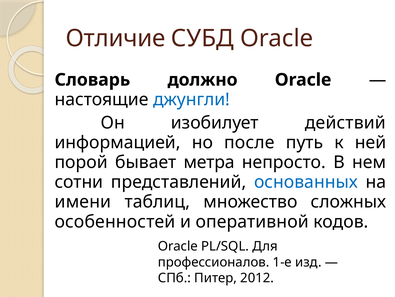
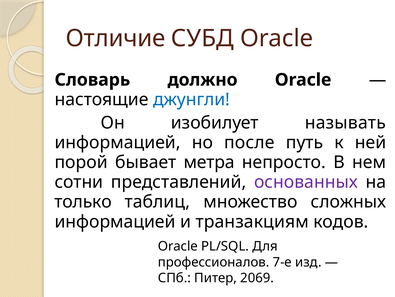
действий: действий -> называть (345, 122)
основанных colour: blue -> purple (306, 182)
имени: имени -> только (83, 201)
особенностей: особенностей -> информацией (115, 221)
оперативной: оперативной -> транзакциям (252, 221)
1-е: 1-е -> 7-е (282, 262)
2012: 2012 -> 2069 (257, 277)
